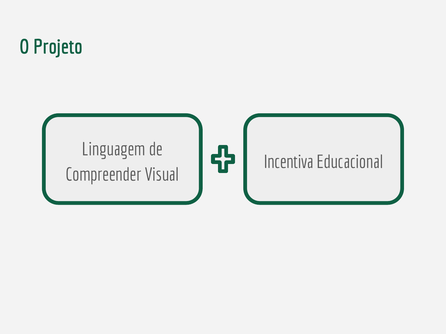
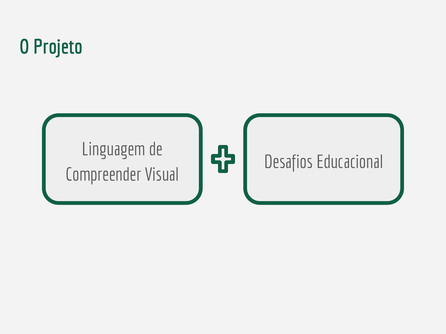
Incentiva: Incentiva -> Desafios (289, 162)
